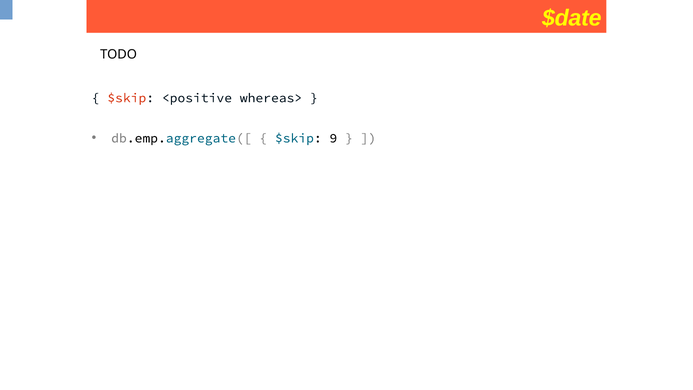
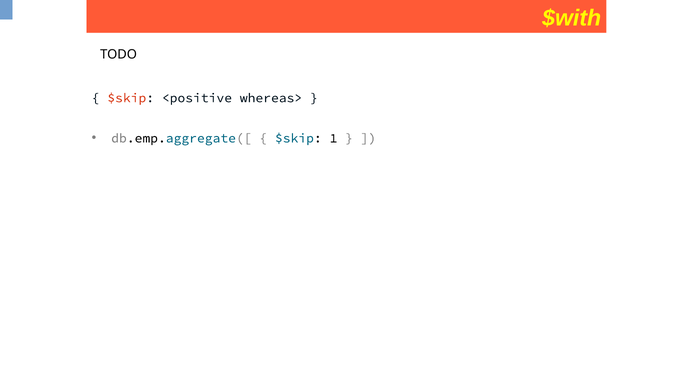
$date: $date -> $with (572, 18)
9: 9 -> 1 (333, 138)
